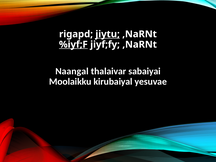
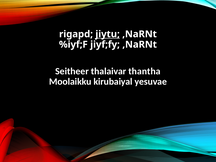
%iyf;F underline: present -> none (73, 44)
Naangal: Naangal -> Seitheer (72, 71)
sabaiyai: sabaiyai -> thantha (144, 71)
